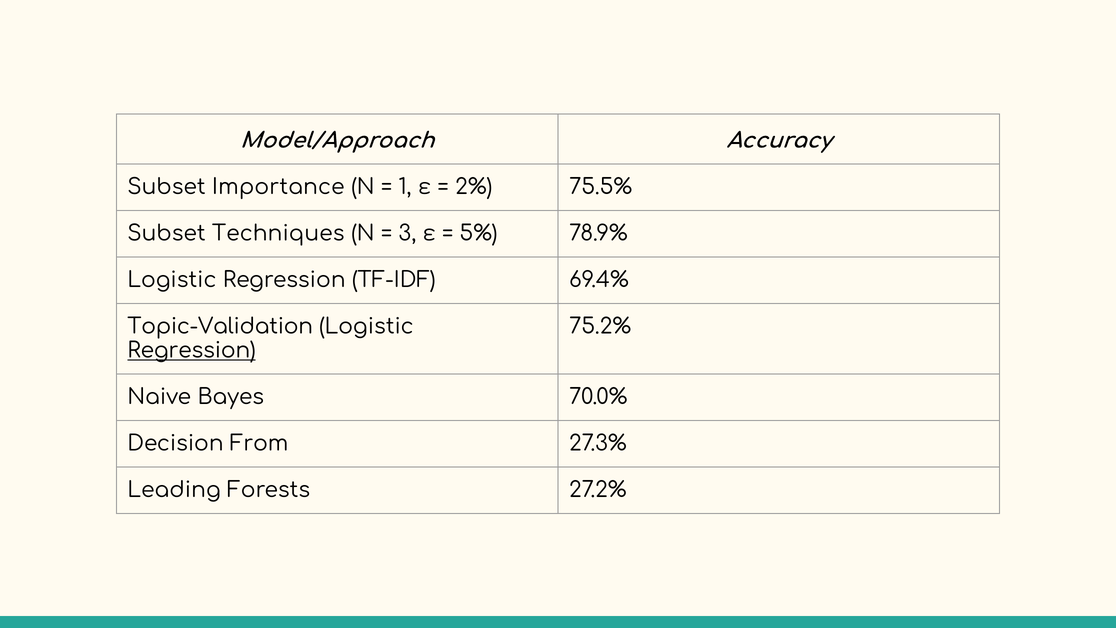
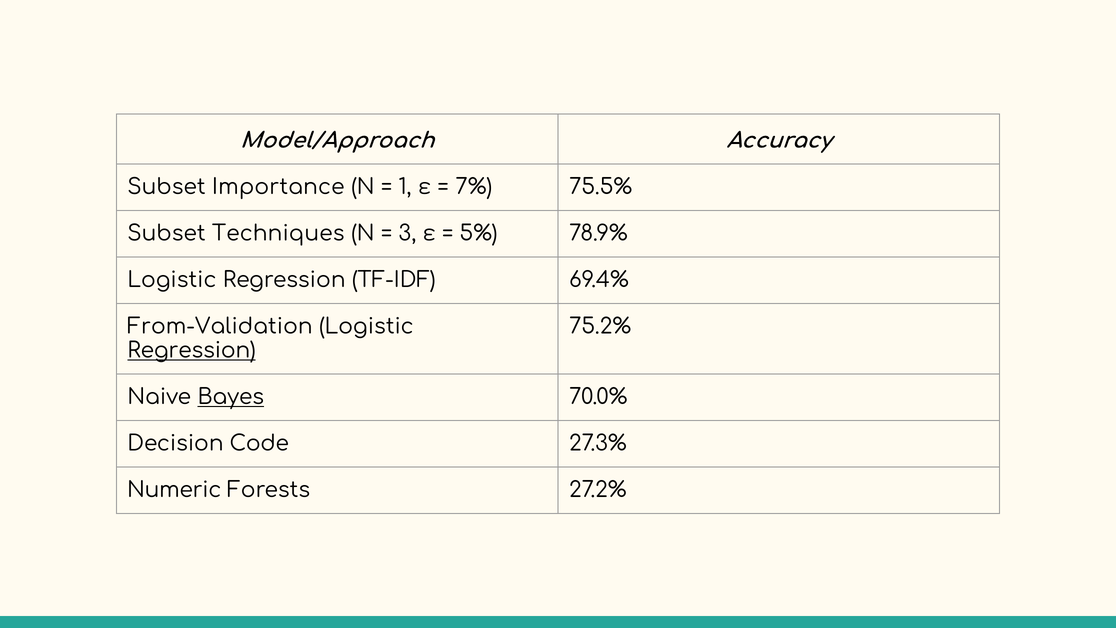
2%: 2% -> 7% (474, 187)
Topic-Validation: Topic-Validation -> From-Validation (220, 326)
Bayes underline: none -> present (231, 397)
From: From -> Code (259, 443)
Leading: Leading -> Numeric (174, 490)
